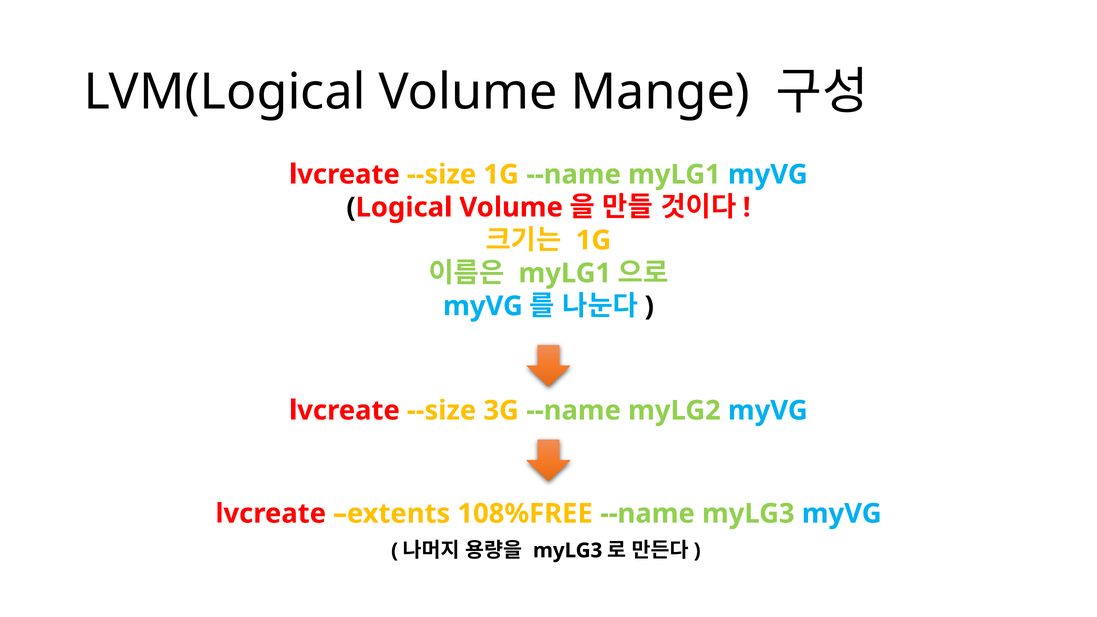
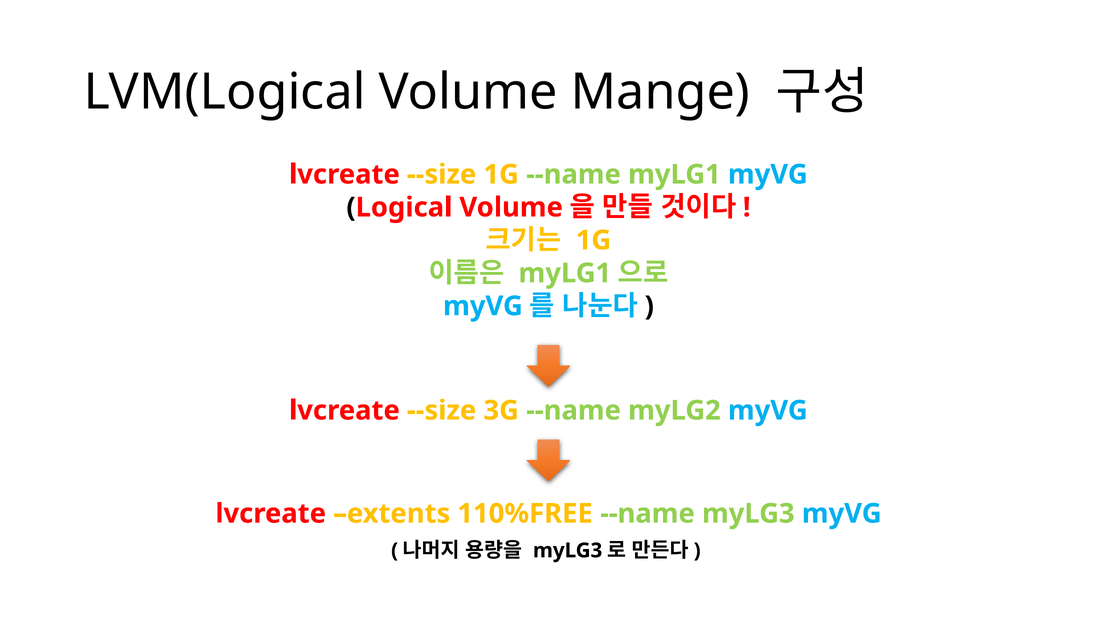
108%FREE: 108%FREE -> 110%FREE (525, 514)
